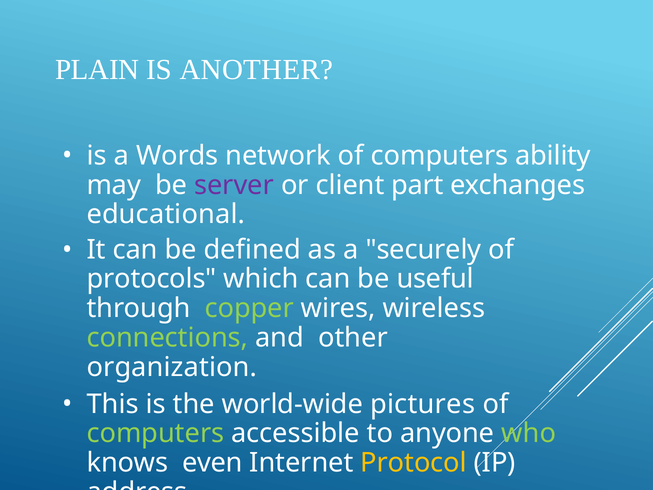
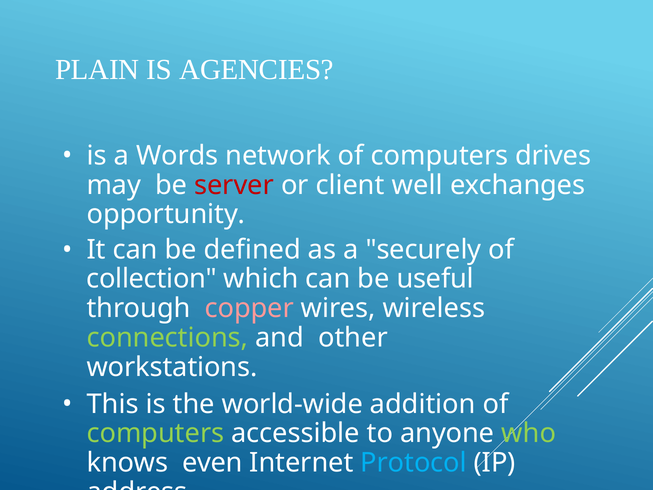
ANOTHER: ANOTHER -> AGENCIES (257, 70)
ability: ability -> drives (553, 156)
server colour: purple -> red (234, 185)
part: part -> well (417, 185)
educational: educational -> opportunity (166, 214)
protocols: protocols -> collection (152, 279)
copper colour: light green -> pink (249, 308)
organization: organization -> workstations (172, 367)
pictures: pictures -> addition (423, 404)
Protocol colour: yellow -> light blue (414, 463)
